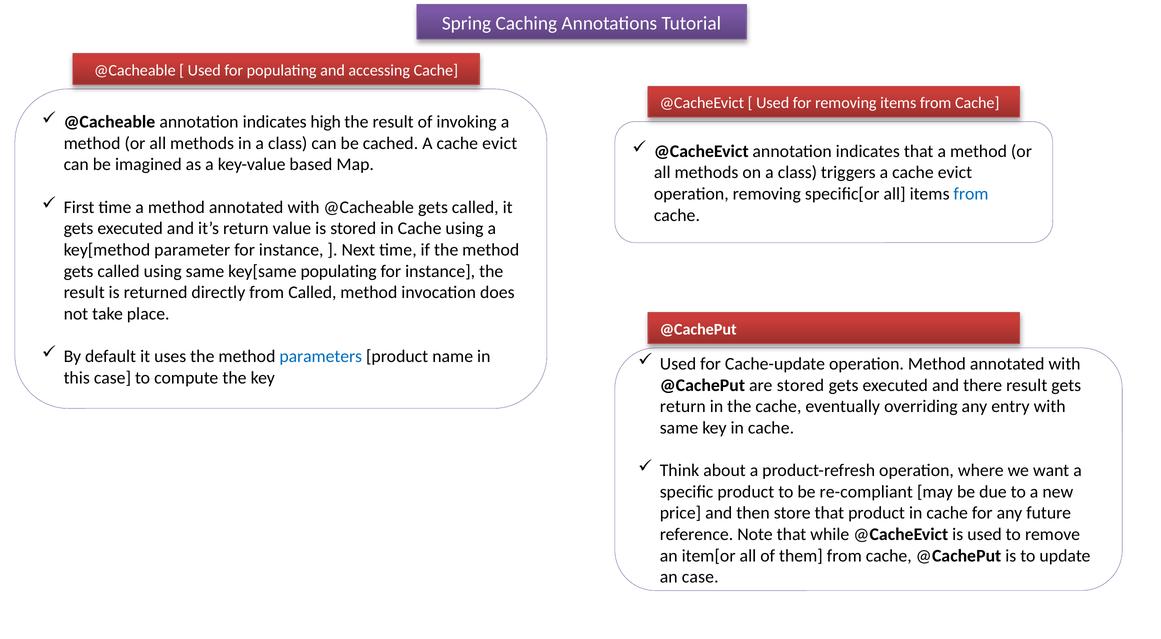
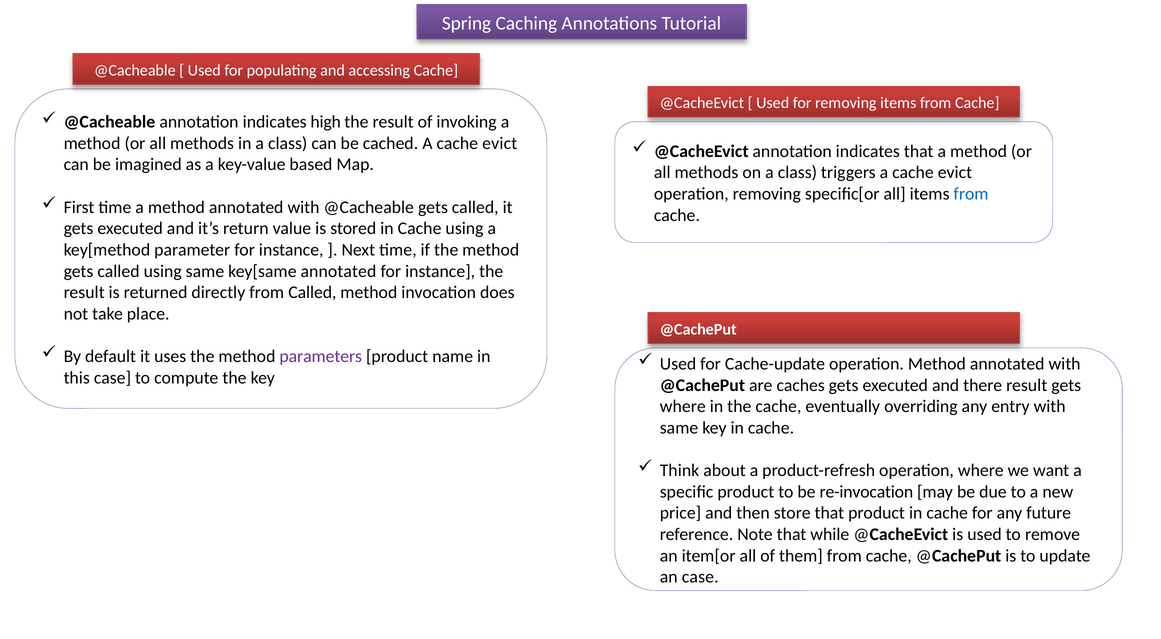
key[same populating: populating -> annotated (338, 271)
parameters colour: blue -> purple (321, 356)
are stored: stored -> caches (801, 385)
return: return -> where (683, 406)
re-compliant: re-compliant -> re-invocation (866, 491)
